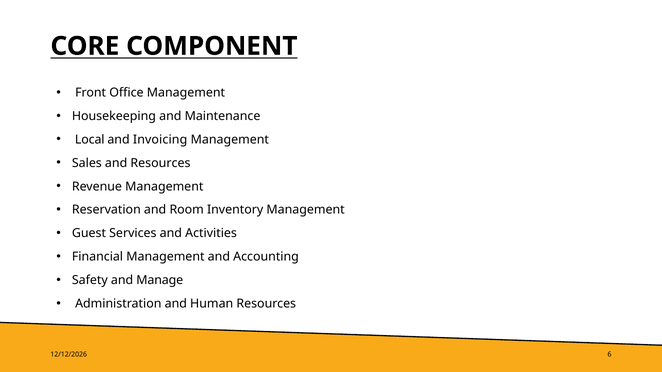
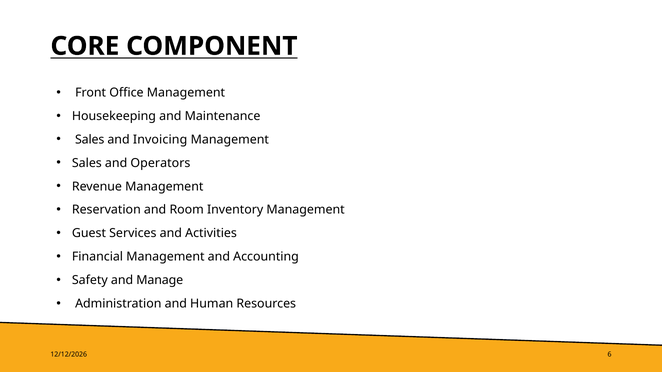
Local: Local -> Sales (90, 140)
and Resources: Resources -> Operators (160, 163)
